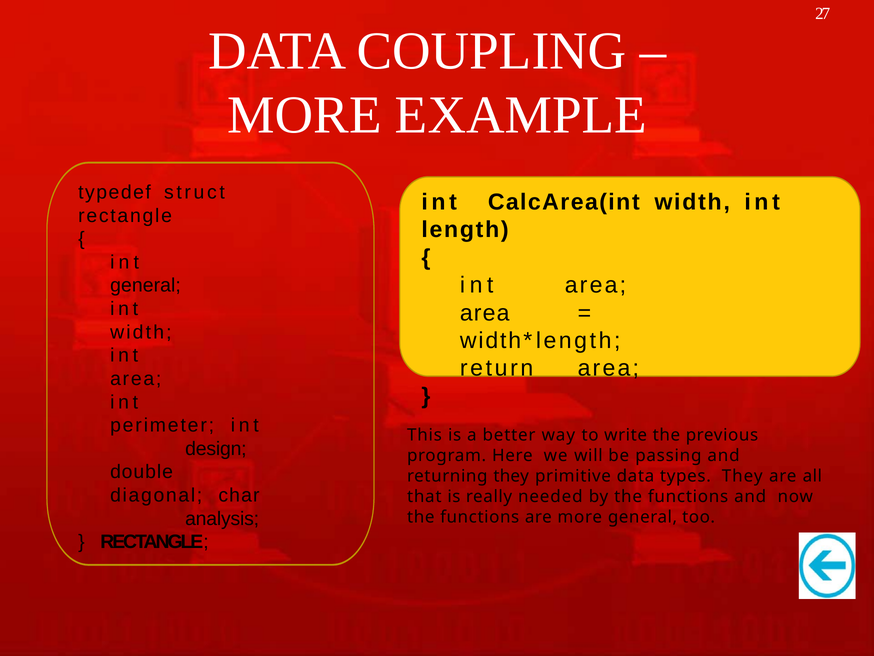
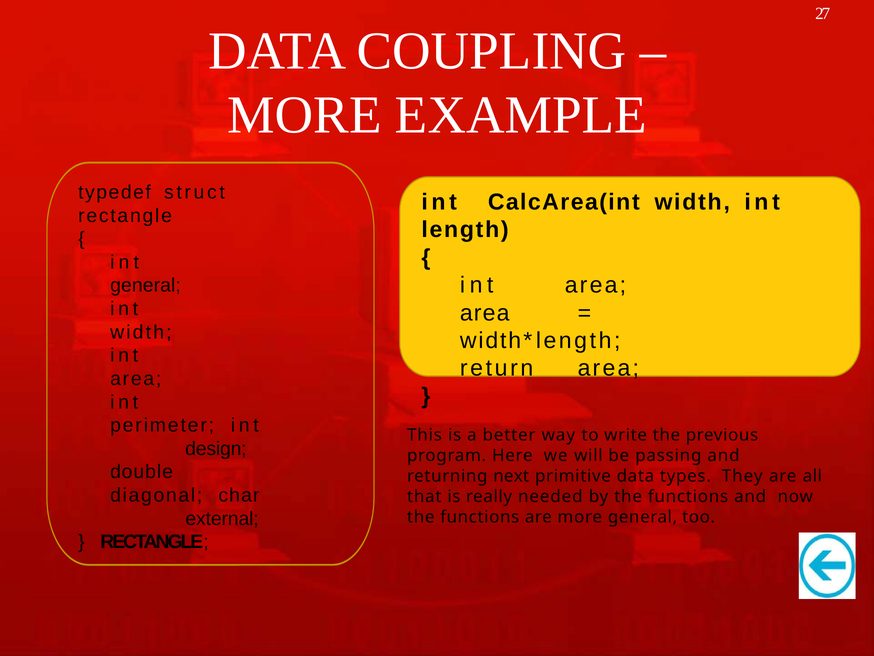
returning they: they -> next (511, 476)
analysis: analysis -> external (222, 518)
